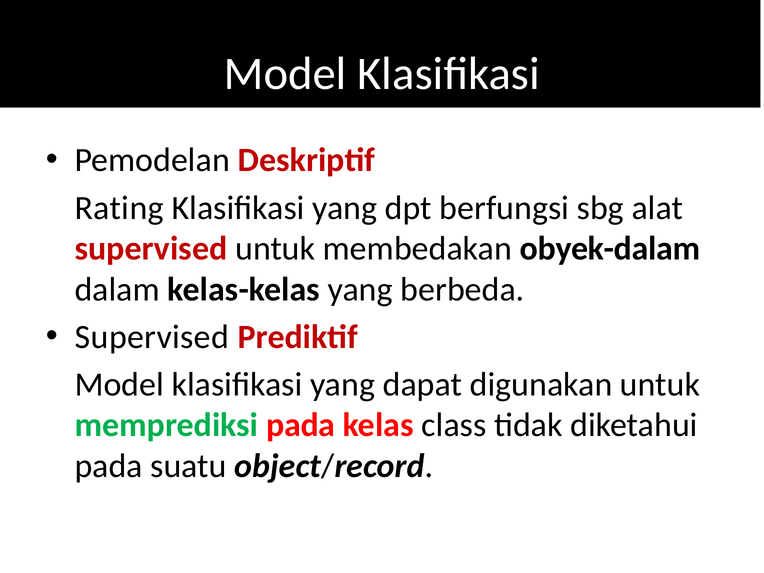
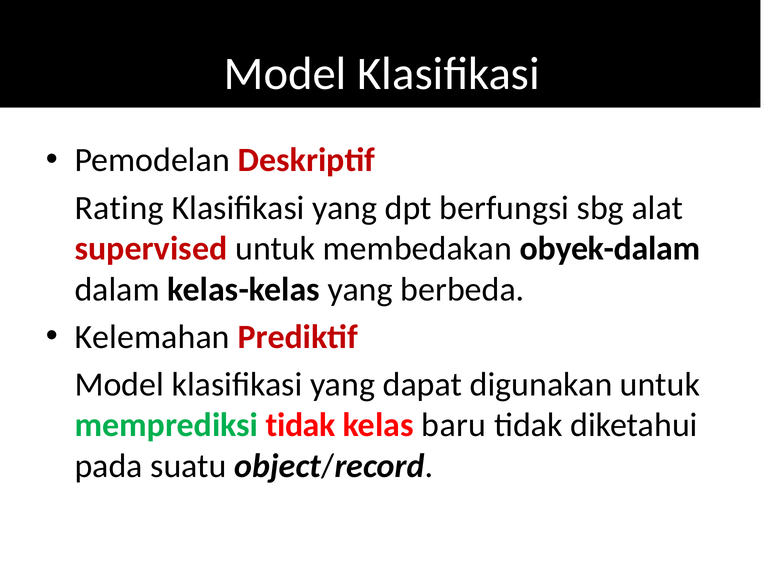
Supervised: Supervised -> Kelemahan (152, 337)
memprediksi pada: pada -> tidak (301, 425)
class: class -> baru (454, 425)
